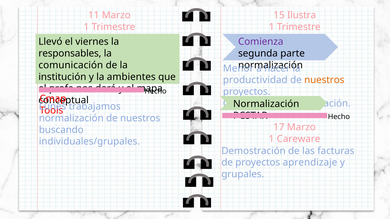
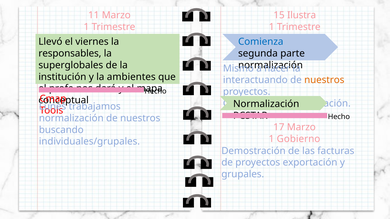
Comienza colour: purple -> blue (261, 42)
comunicación: comunicación -> superglobales (71, 65)
Menor: Menor -> Mismo (238, 68)
productividad: productividad -> interactuando (255, 80)
Careware: Careware -> Gobierno (299, 139)
aprendizaje: aprendizaje -> exportación (310, 163)
